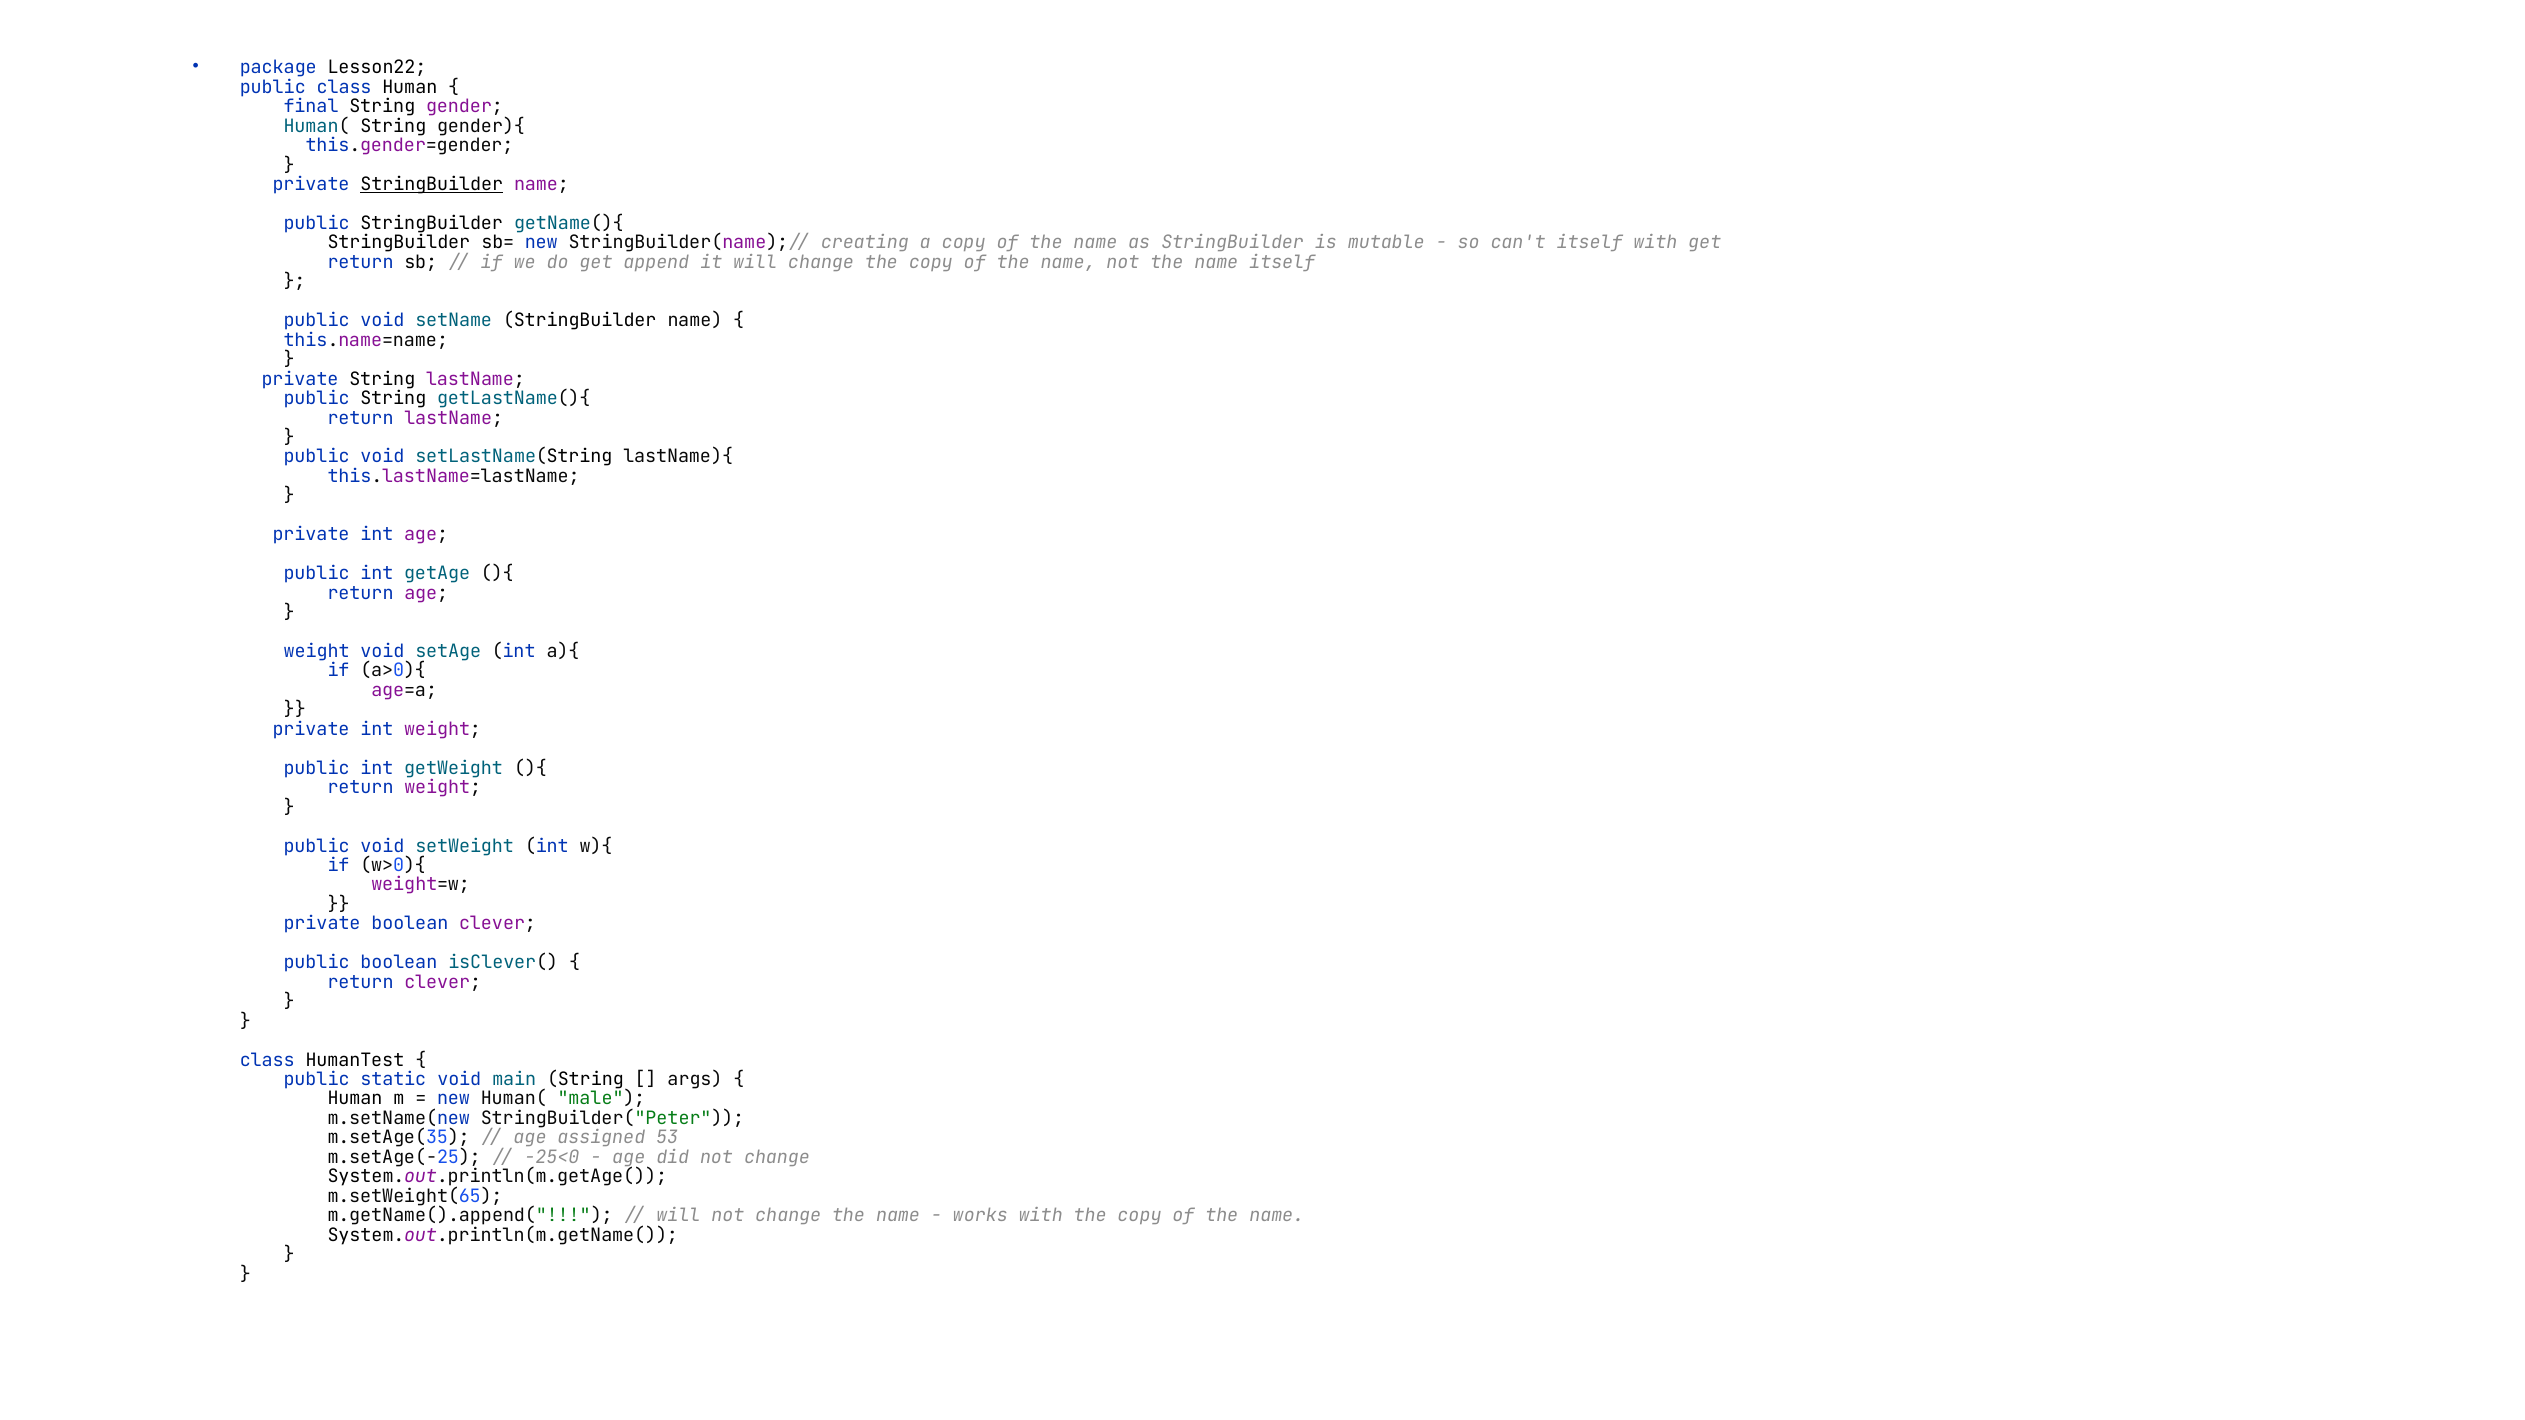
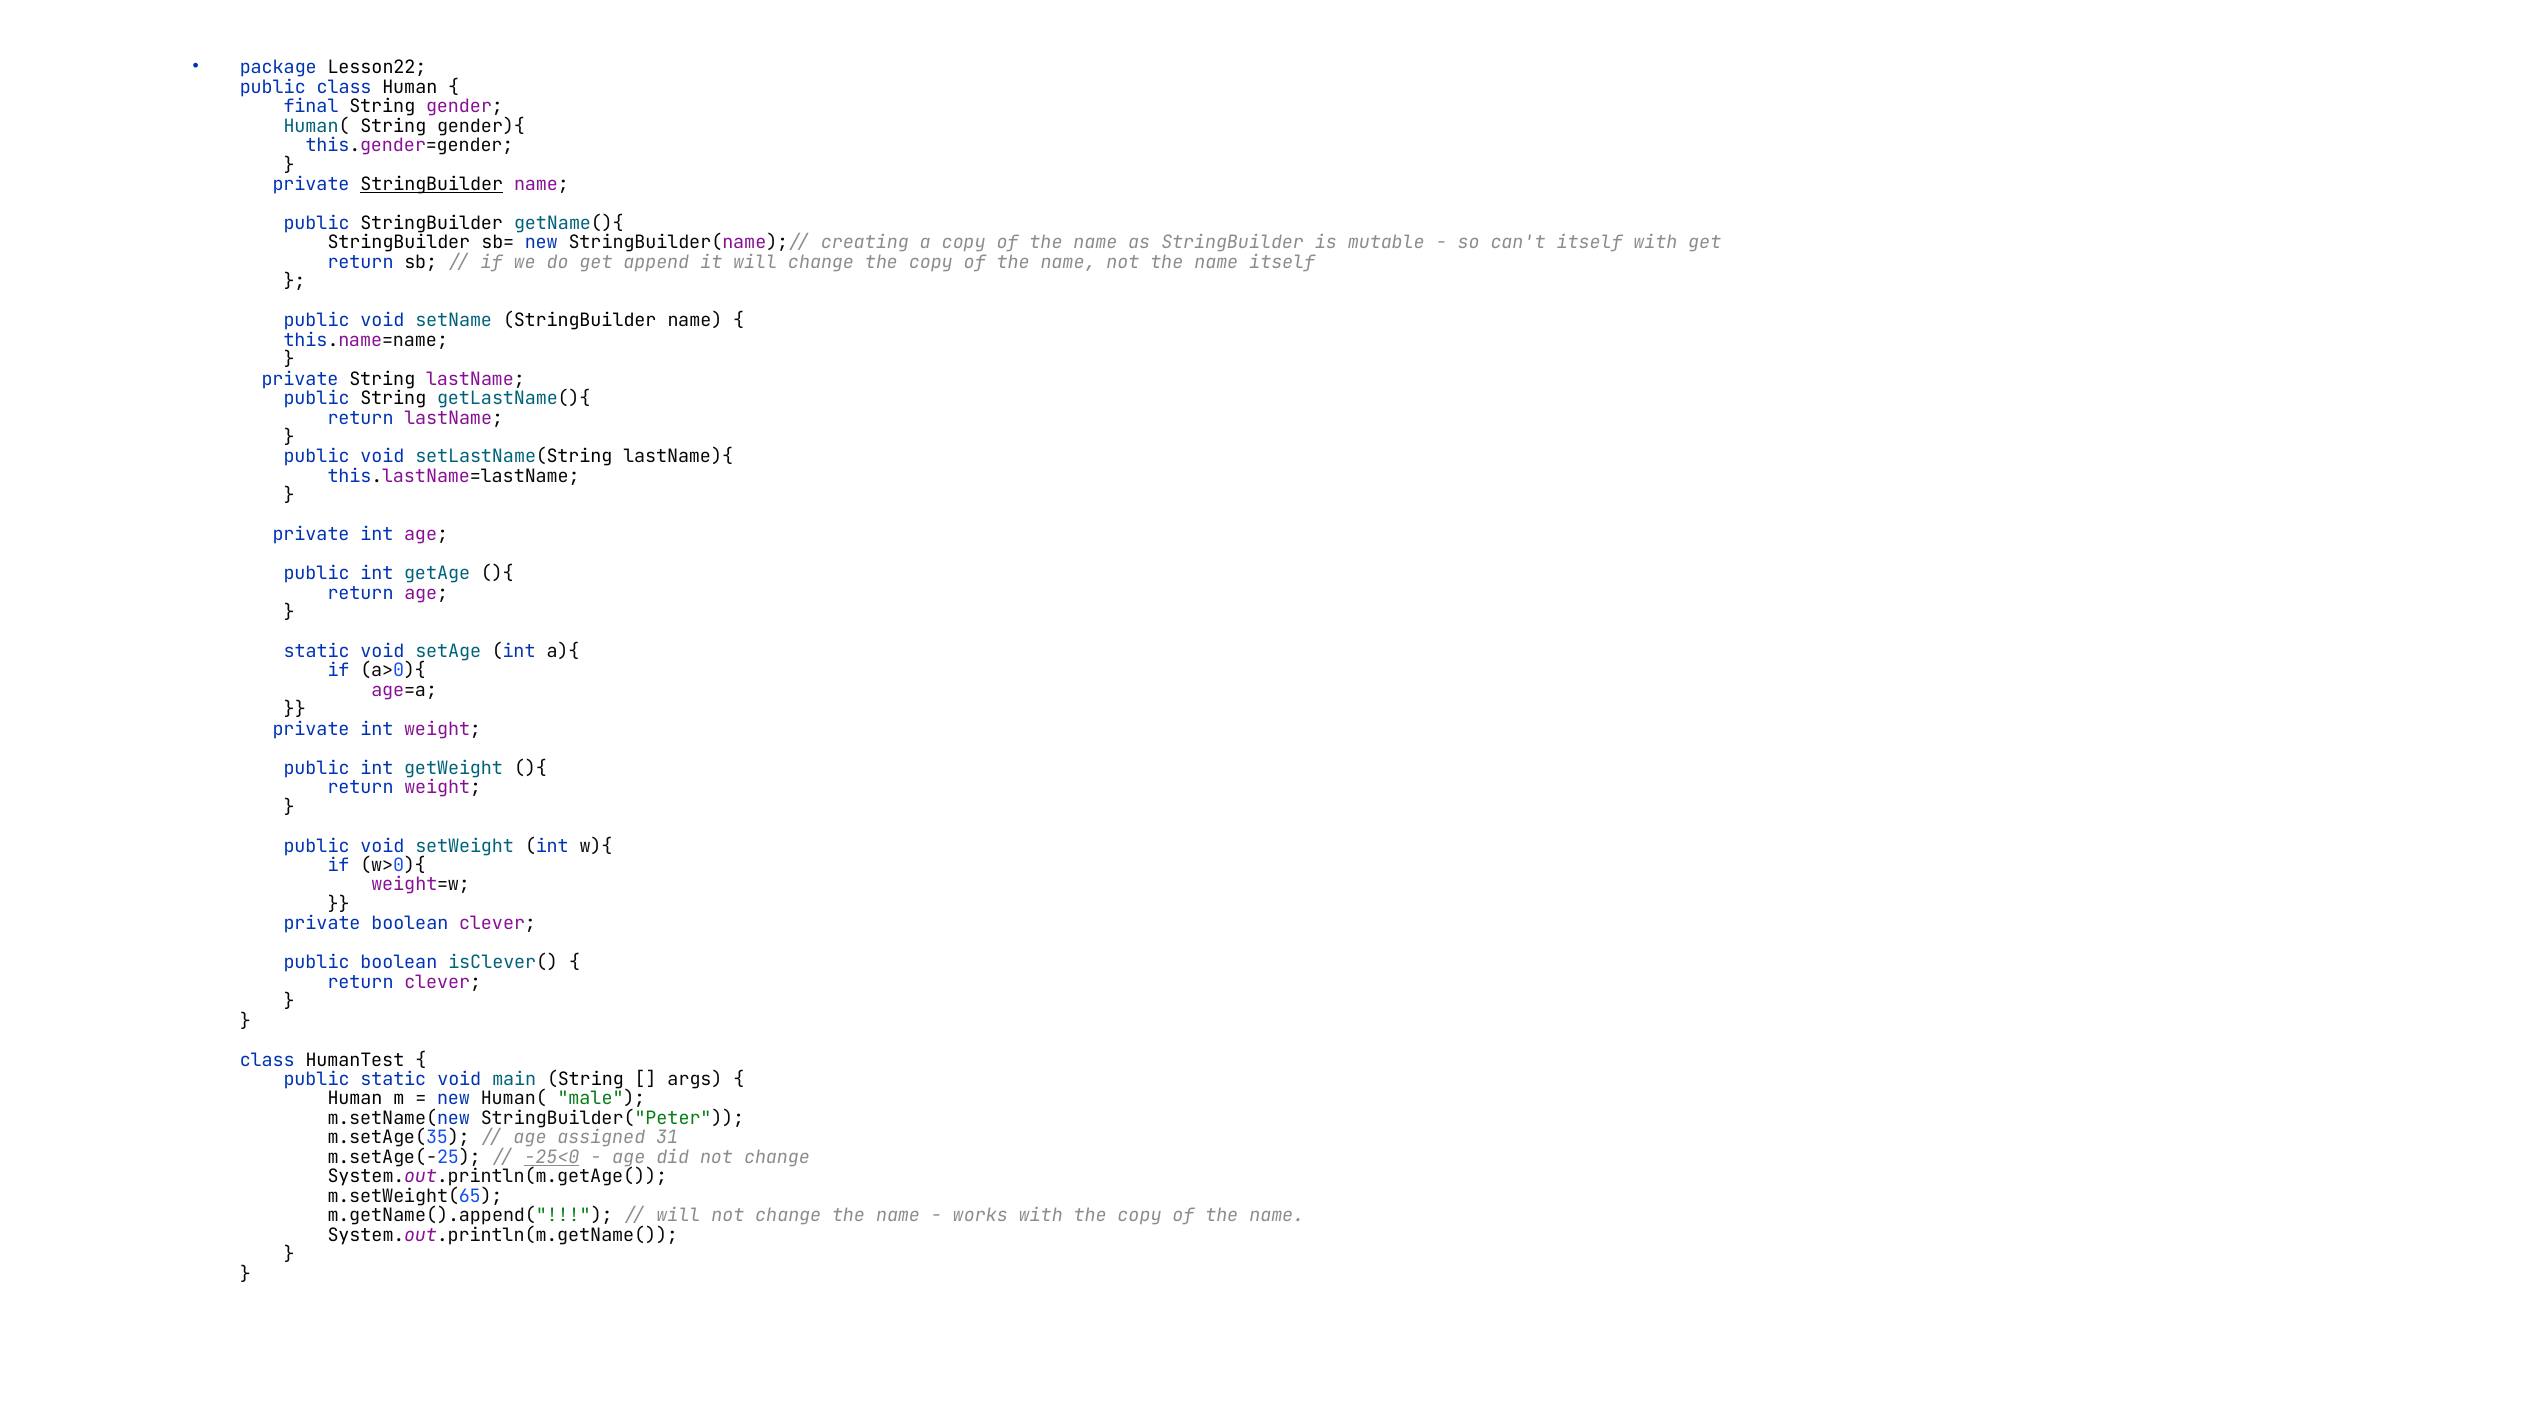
weight: weight -> static (317, 652)
53: 53 -> 31 (667, 1138)
-25<0 underline: none -> present (552, 1158)
